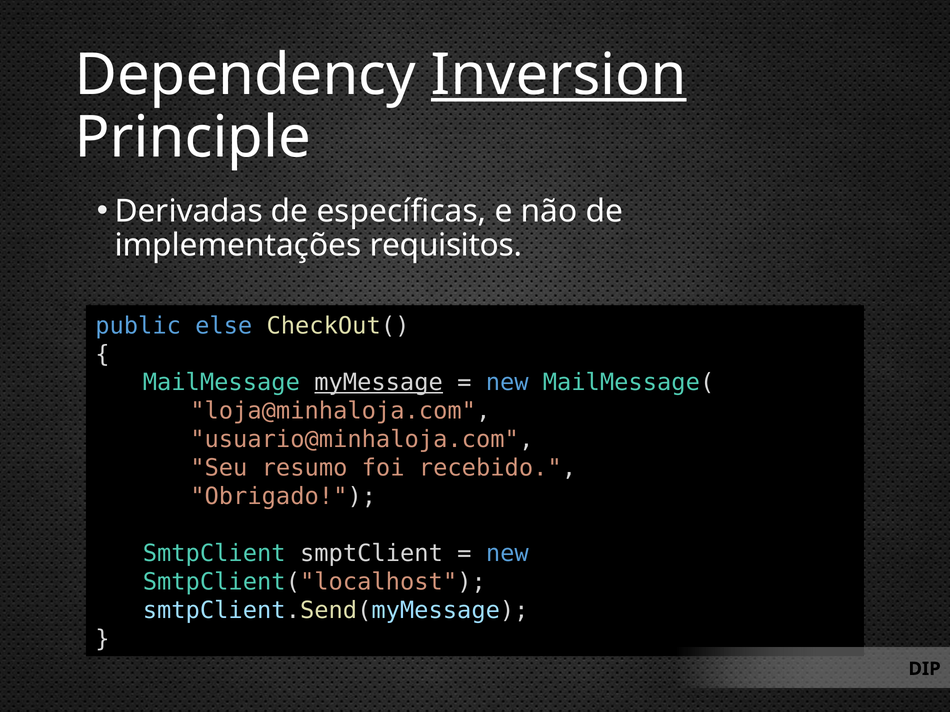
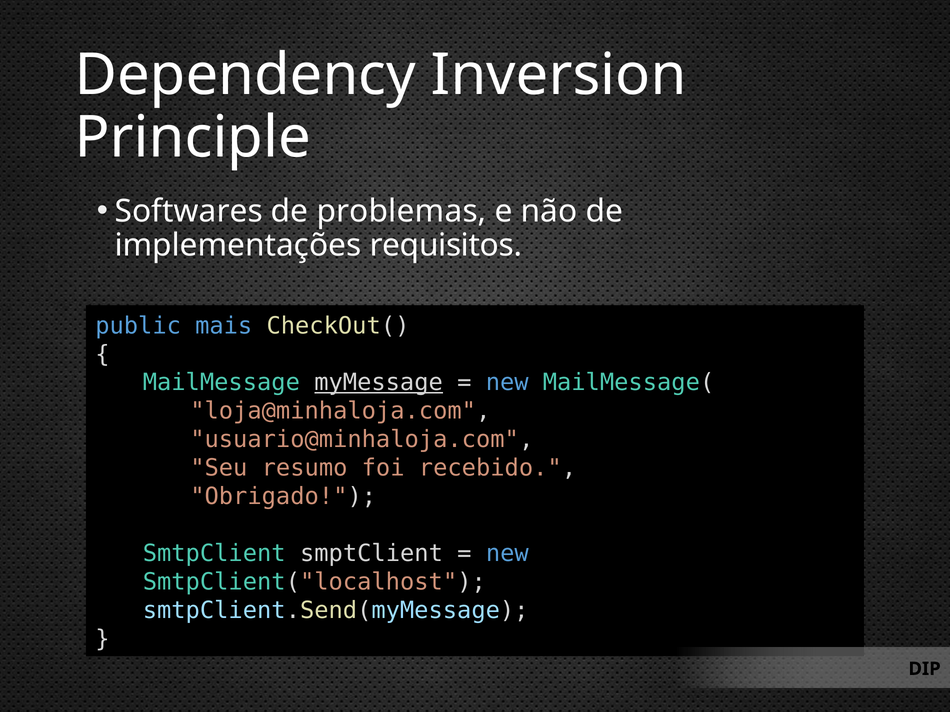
Inversion underline: present -> none (559, 75)
Derivadas: Derivadas -> Softwares (189, 211)
específicas: específicas -> problemas (401, 211)
else: else -> mais (224, 326)
